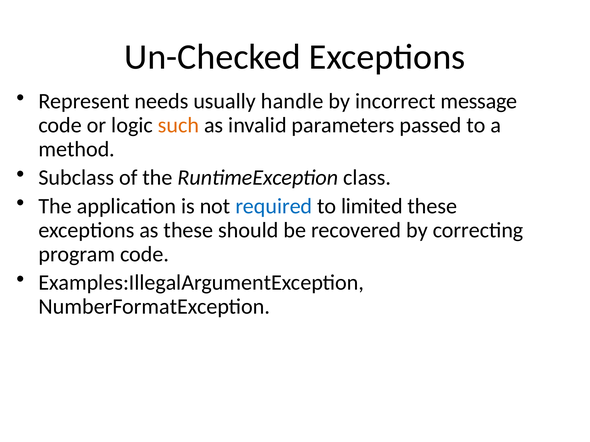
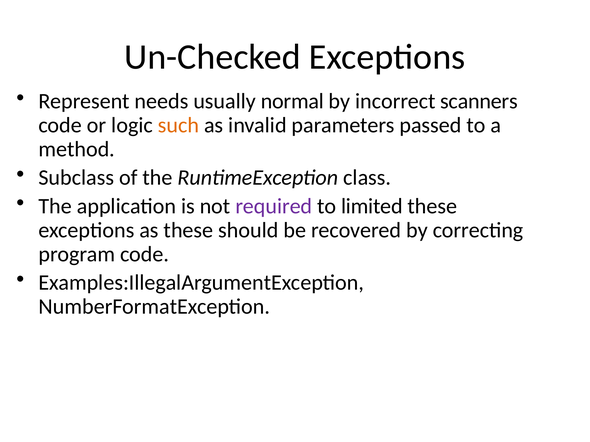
handle: handle -> normal (292, 101)
message: message -> scanners (479, 101)
required colour: blue -> purple (274, 206)
